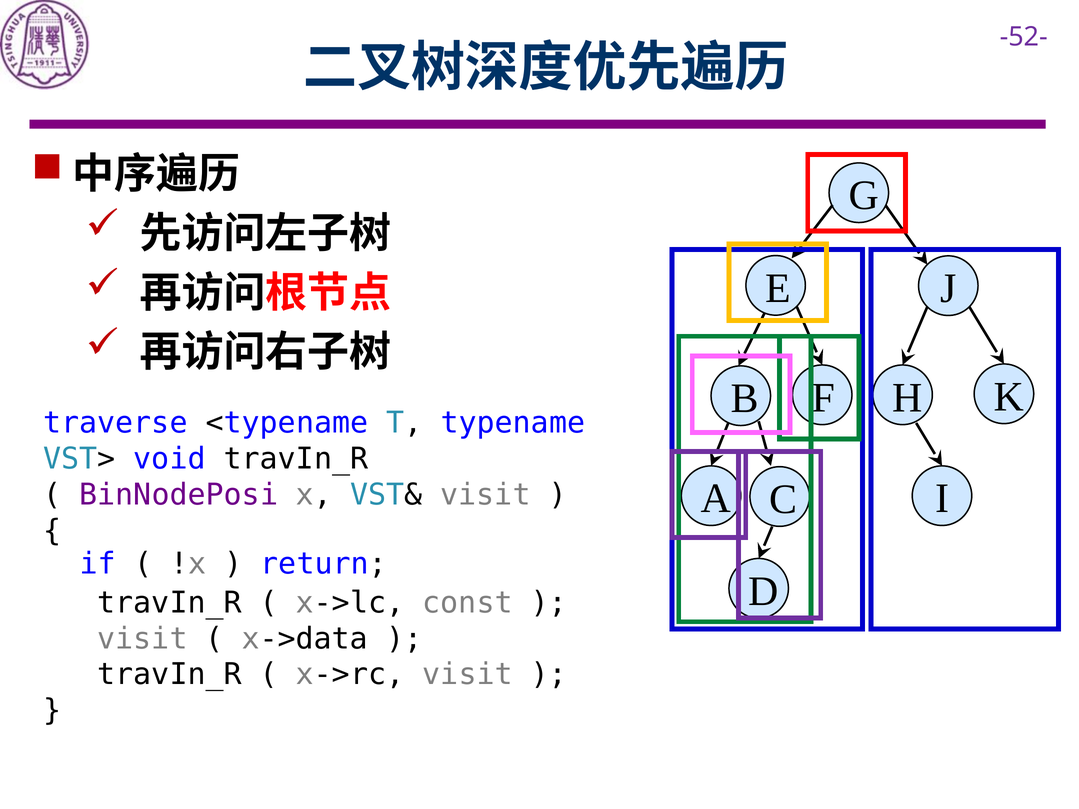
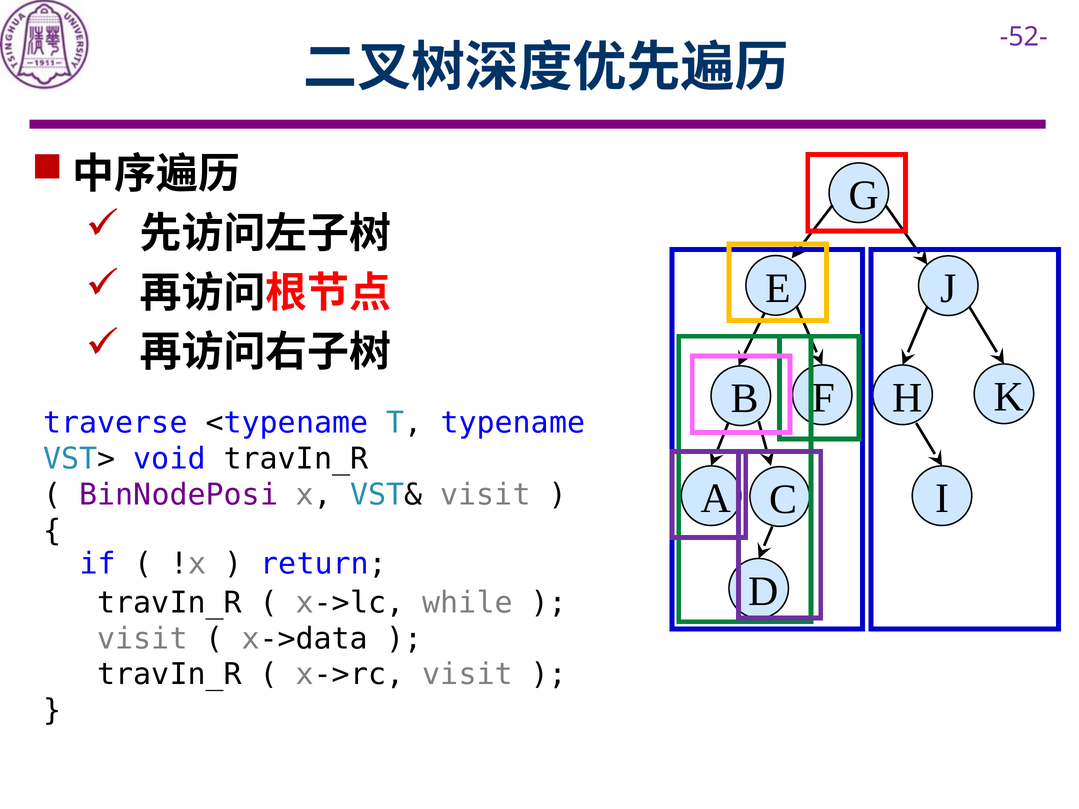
const: const -> while (468, 603)
